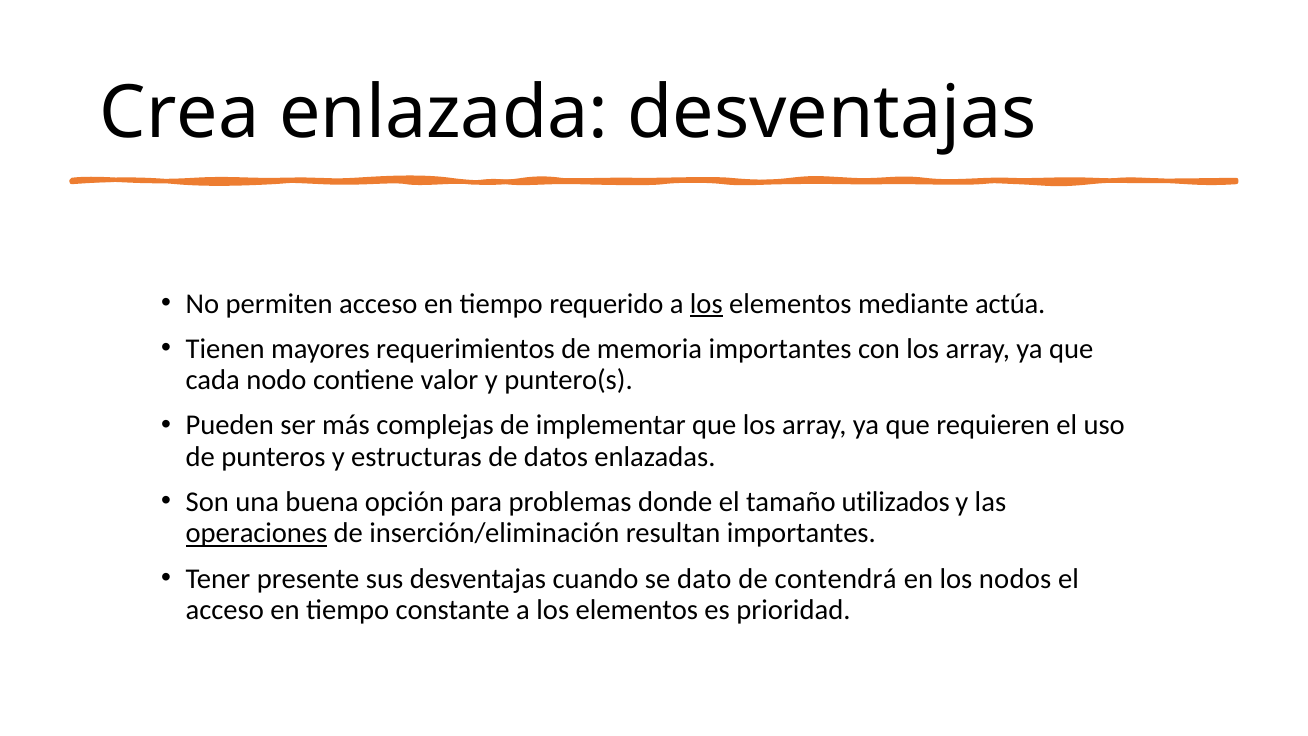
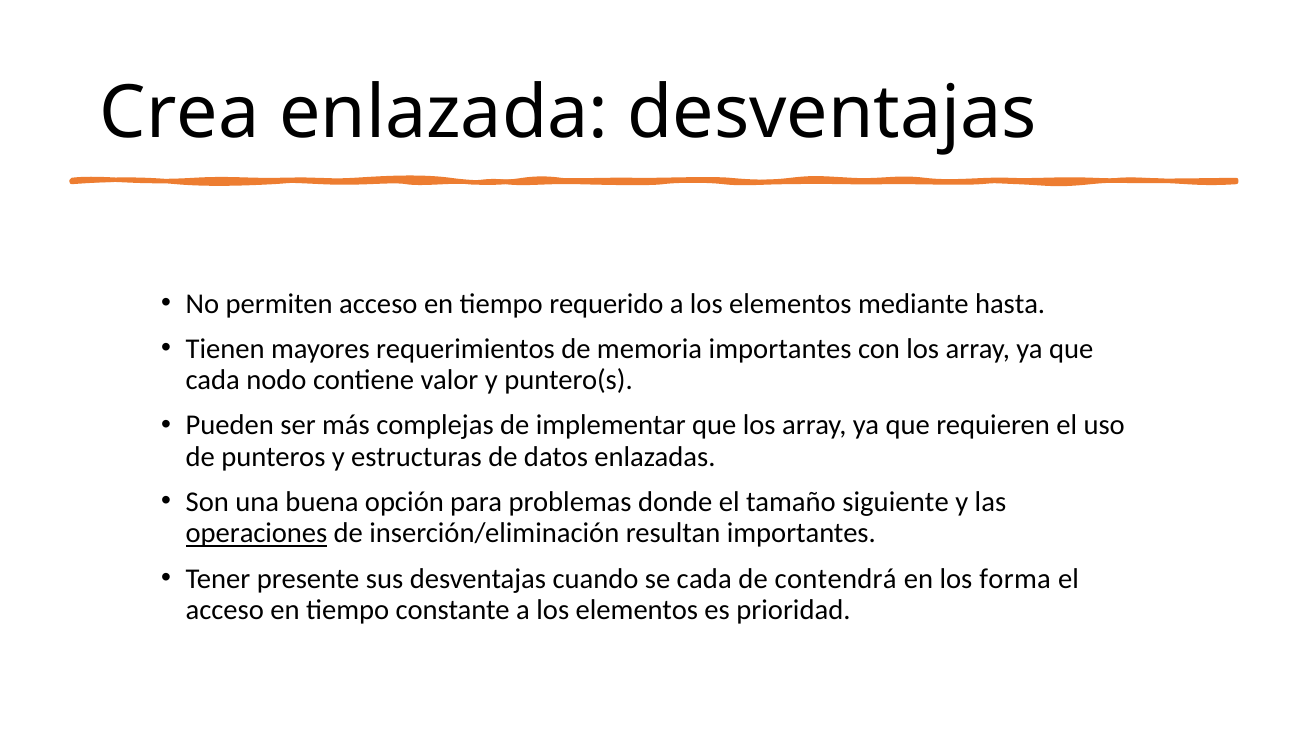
los underline: present -> none (706, 304)
actúa: actúa -> hasta (1010, 304)
utilizados: utilizados -> siguiente (896, 502)
se dato: dato -> cada (704, 578)
nodos: nodos -> forma (1015, 578)
